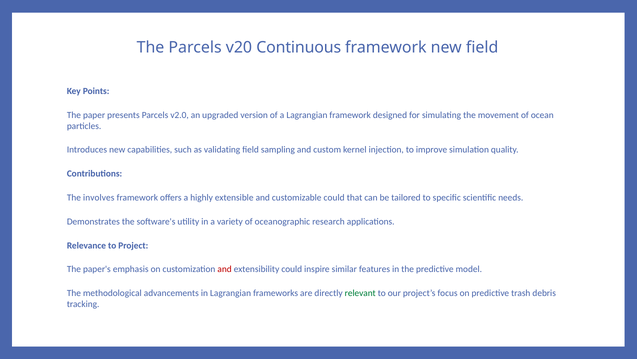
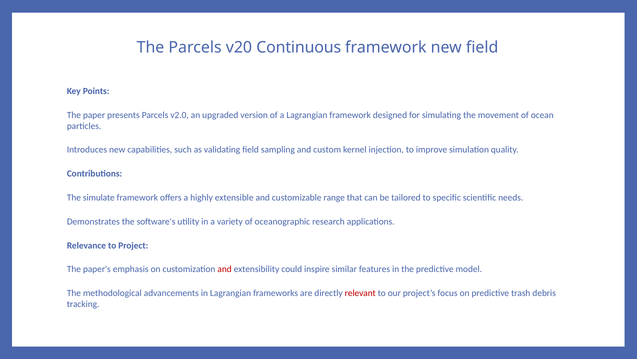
involves: involves -> simulate (99, 197)
customizable could: could -> range (334, 197)
relevant colour: green -> red (360, 293)
